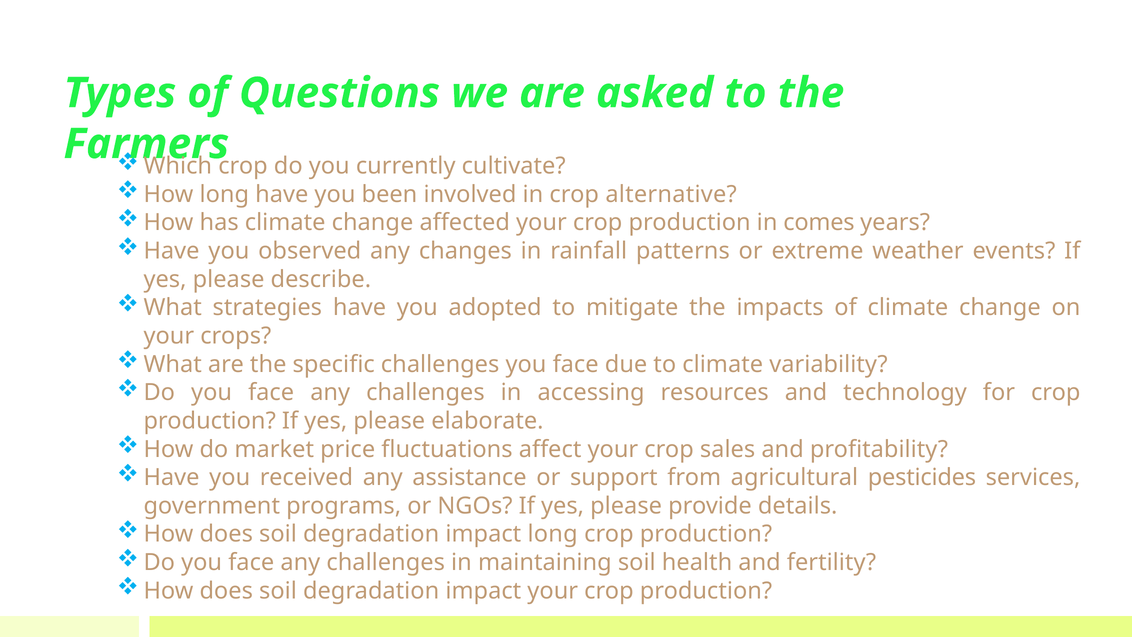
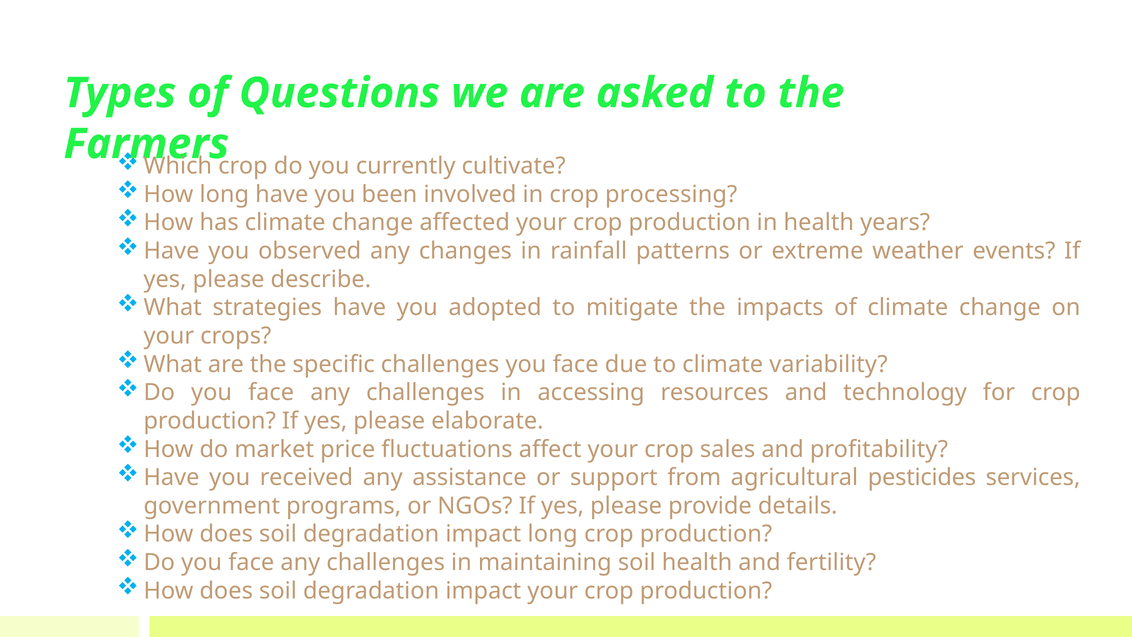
alternative: alternative -> processing (671, 194)
in comes: comes -> health (819, 223)
